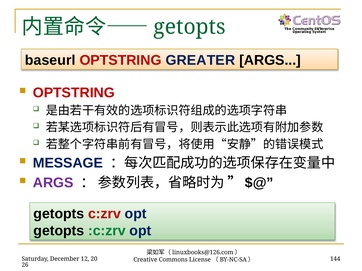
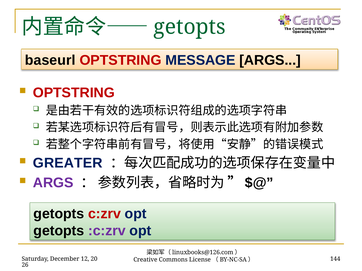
GREATER: GREATER -> MESSAGE (200, 60)
MESSAGE: MESSAGE -> GREATER (68, 163)
:c:zrv colour: green -> purple (107, 231)
